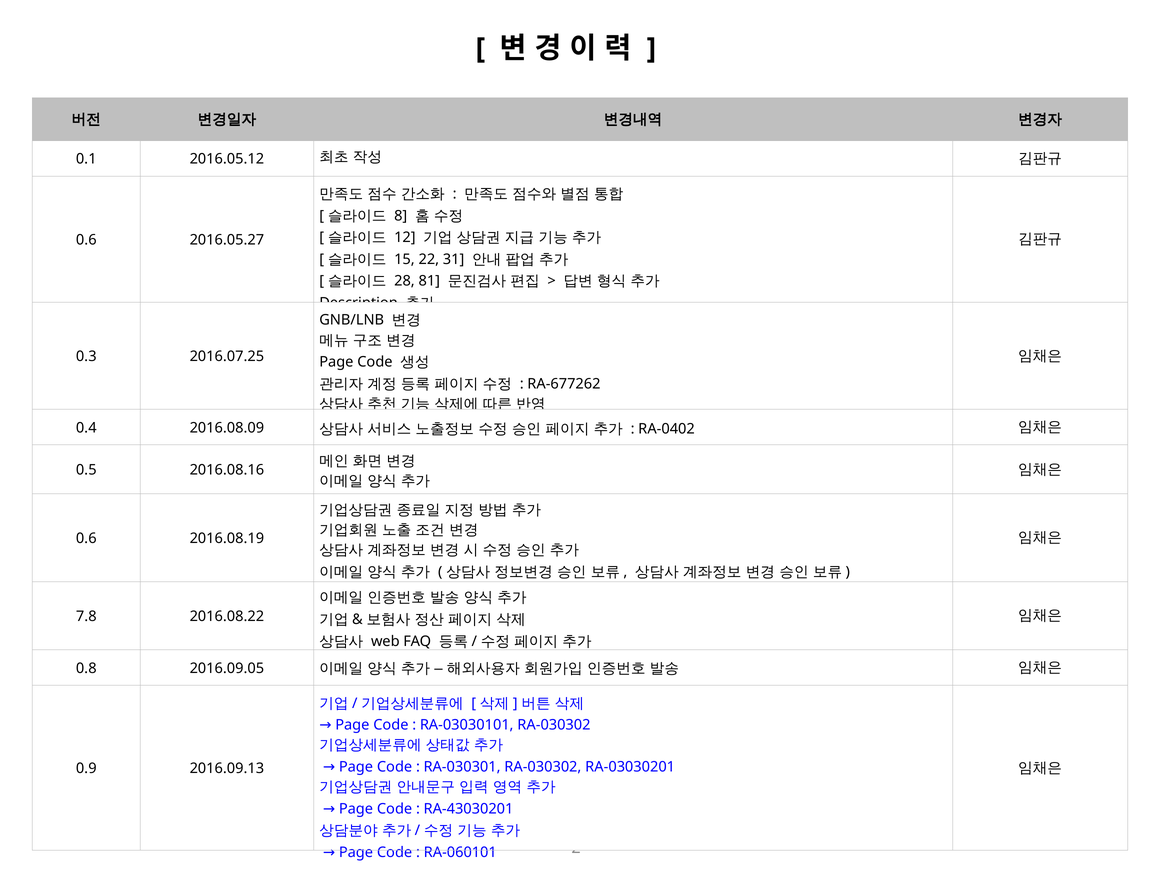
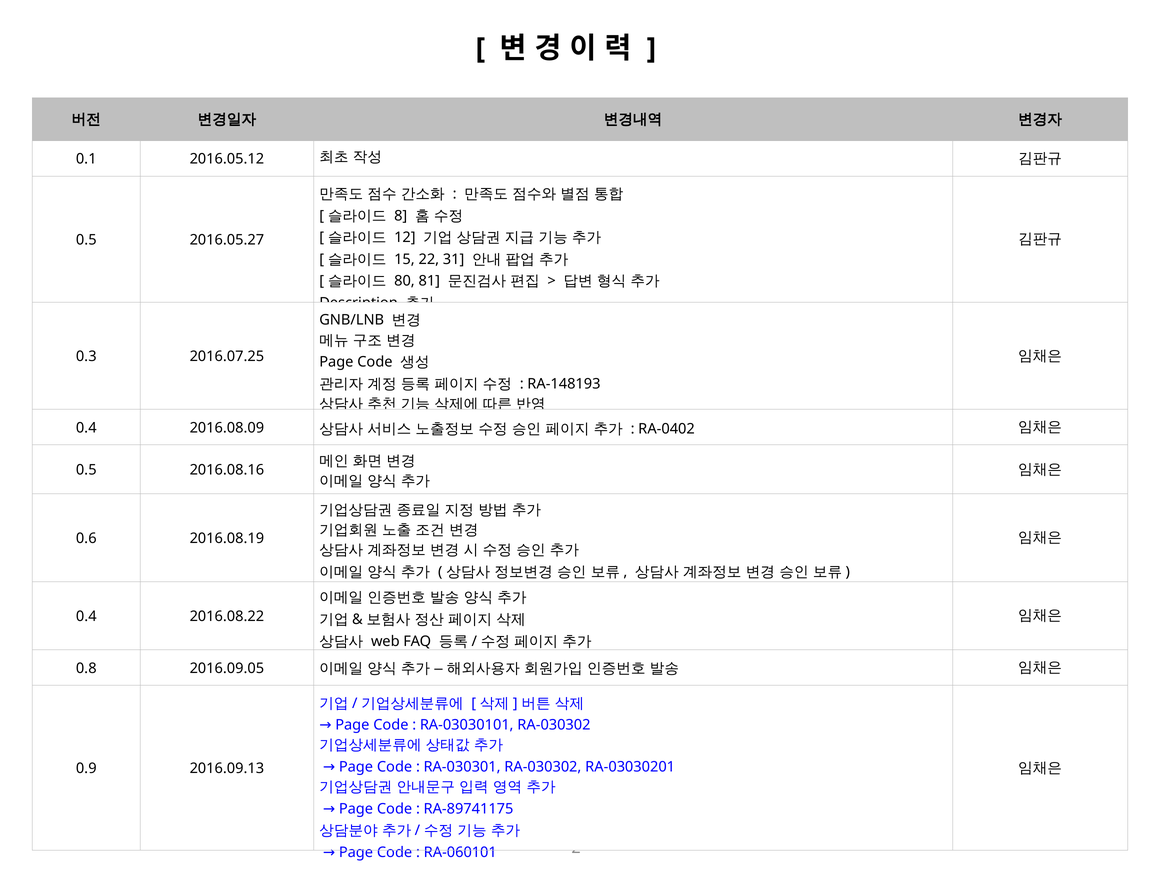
0.6: 0.6 -> 0.5 (86, 240)
28: 28 -> 80 (404, 281)
RA-677262: RA-677262 -> RA-148193 (564, 384)
7.8: 7.8 -> 0.4 (86, 617)
RA-43030201: RA-43030201 -> RA-89741175 (468, 809)
